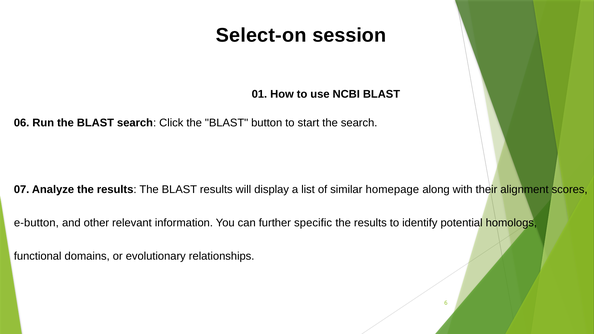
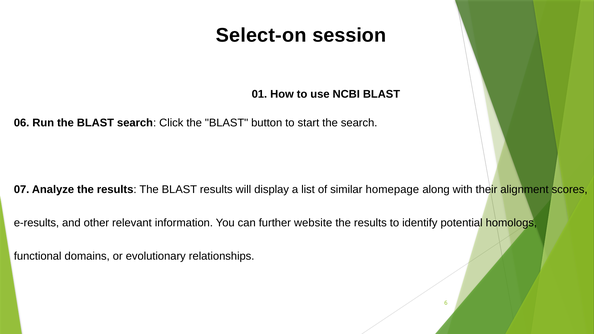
e-button: e-button -> e-results (36, 223)
specific: specific -> website (313, 223)
